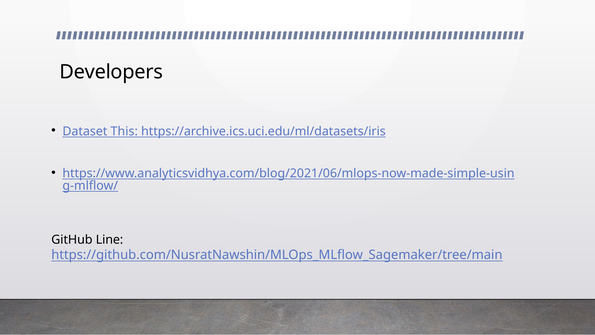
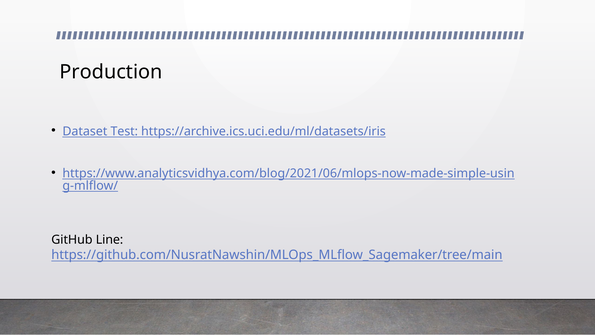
Developers: Developers -> Production (111, 72)
This: This -> Test (124, 131)
